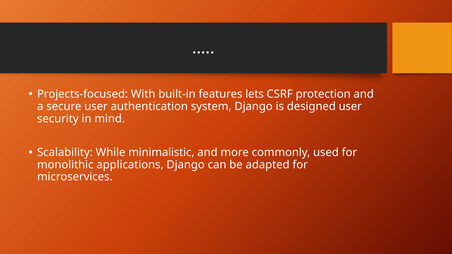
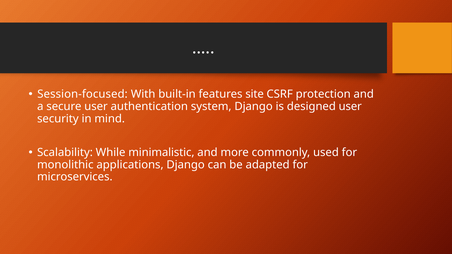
Projects-focused: Projects-focused -> Session-focused (82, 94)
lets: lets -> site (255, 94)
